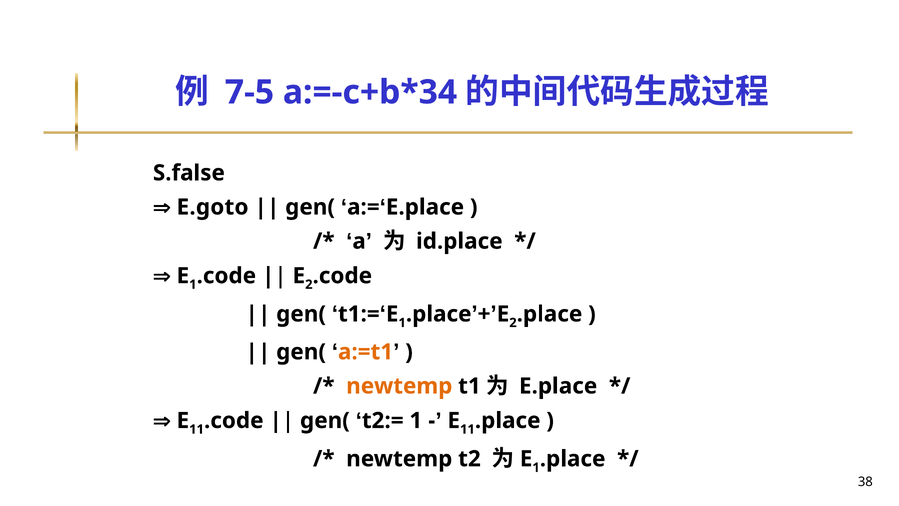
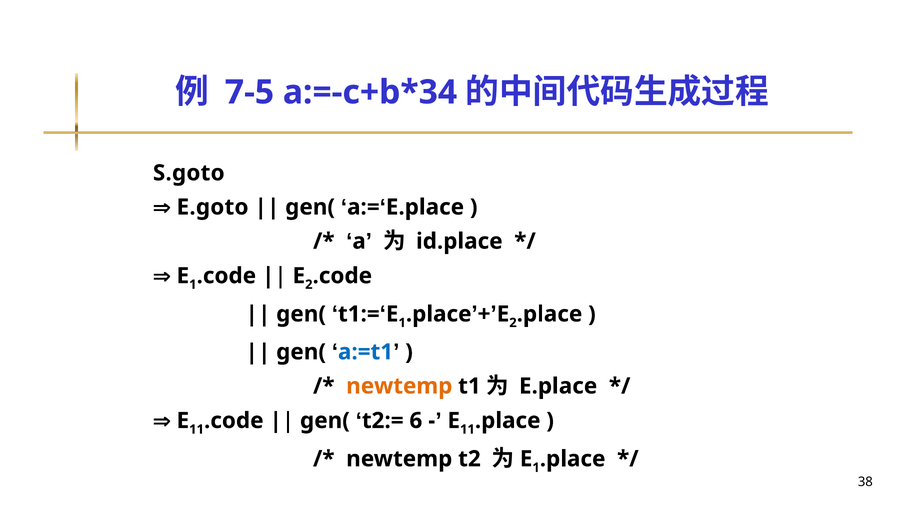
S.false: S.false -> S.goto (189, 173)
a:=t1 colour: orange -> blue (366, 352)
t2:= 1: 1 -> 6 (416, 420)
